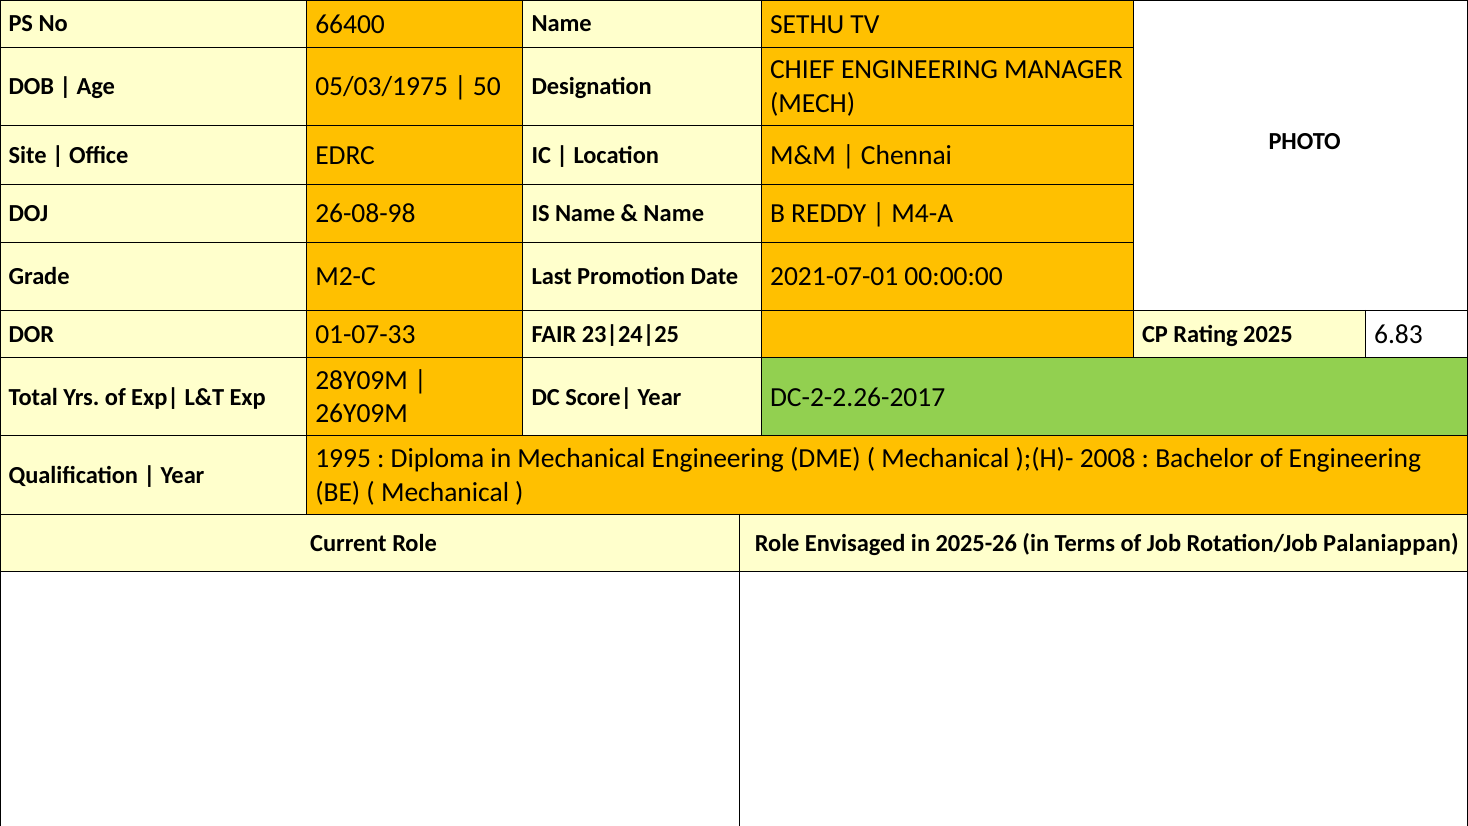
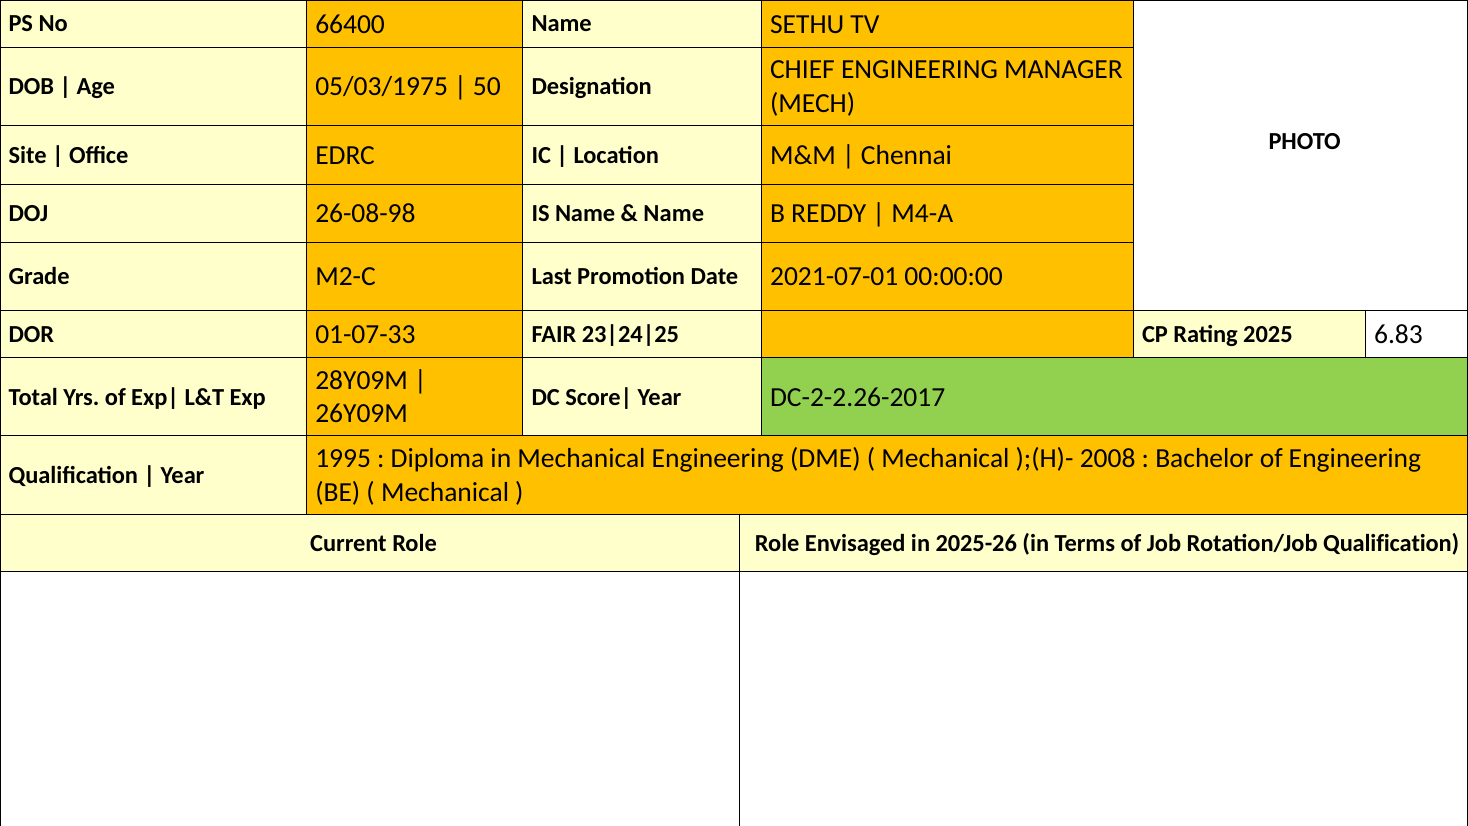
Rotation/Job Palaniappan: Palaniappan -> Qualification (1391, 543)
